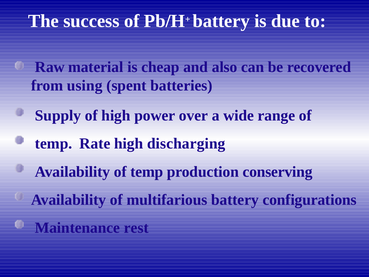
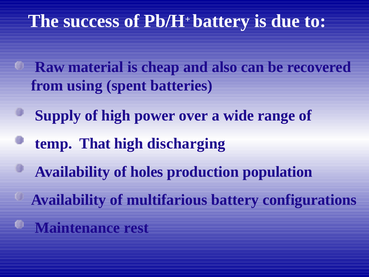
Rate: Rate -> That (95, 143)
Availability of temp: temp -> holes (147, 172)
conserving: conserving -> population (278, 172)
